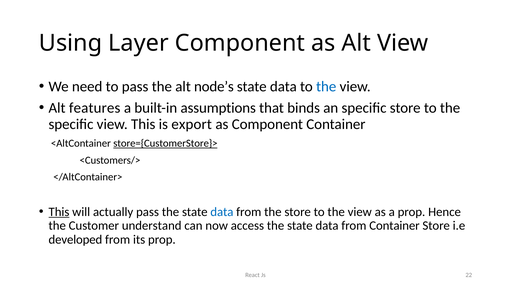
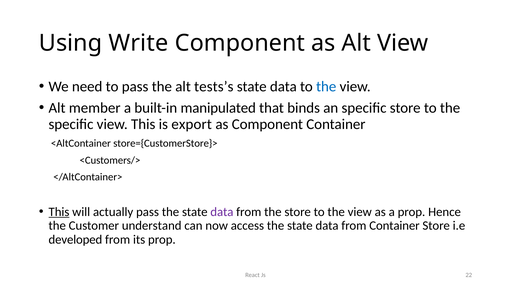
Layer: Layer -> Write (138, 43)
node’s: node’s -> tests’s (214, 86)
features: features -> member (95, 108)
assumptions: assumptions -> manipulated (218, 108)
store={CustomerStore}> underline: present -> none (165, 143)
data colour: blue -> purple (222, 211)
